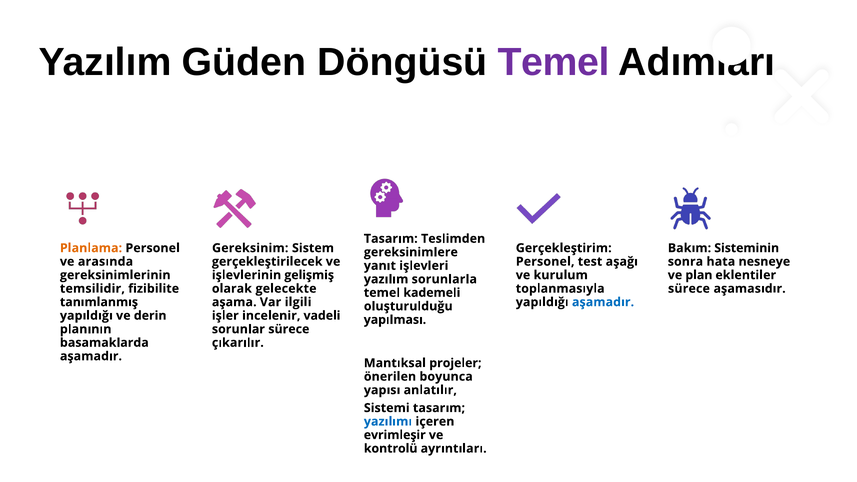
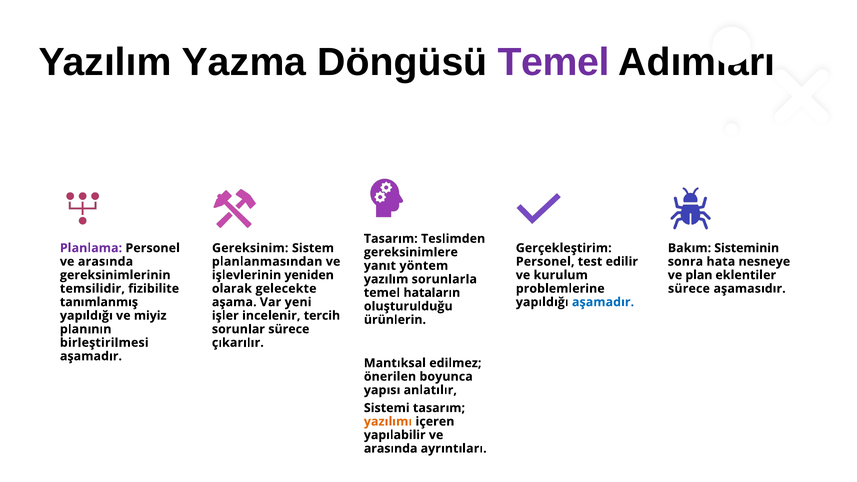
Güden: Güden -> Yazma (244, 63)
Planlama colour: orange -> purple (91, 248)
gerçekleştirilecek: gerçekleştirilecek -> planlanmasından (267, 262)
aşağı: aşağı -> edilir (622, 262)
işlevleri: işlevleri -> yöntem (424, 266)
gelişmiş: gelişmiş -> yeniden (309, 275)
toplanmasıyla: toplanmasıyla -> problemlerine (560, 289)
kademeli: kademeli -> hataların (432, 293)
ilgili: ilgili -> yeni (298, 302)
derin: derin -> miyiz (150, 316)
vadeli: vadeli -> tercih (322, 316)
yapılması: yapılması -> ürünlerin (395, 320)
basamaklarda: basamaklarda -> birleştirilmesi (104, 343)
projeler: projeler -> edilmez (455, 363)
yazılımı colour: blue -> orange (388, 422)
evrimleşir: evrimleşir -> yapılabilir (395, 435)
kontrolü: kontrolü -> arasında (391, 449)
